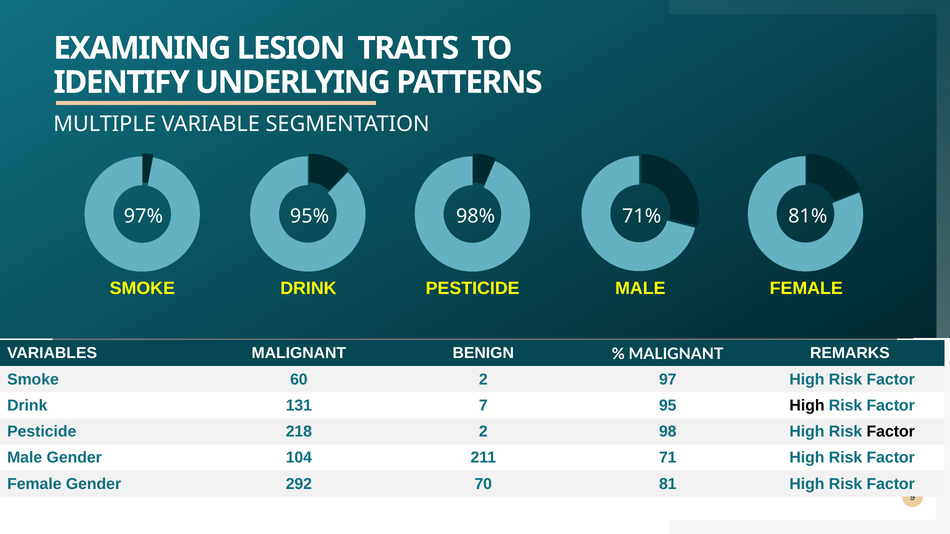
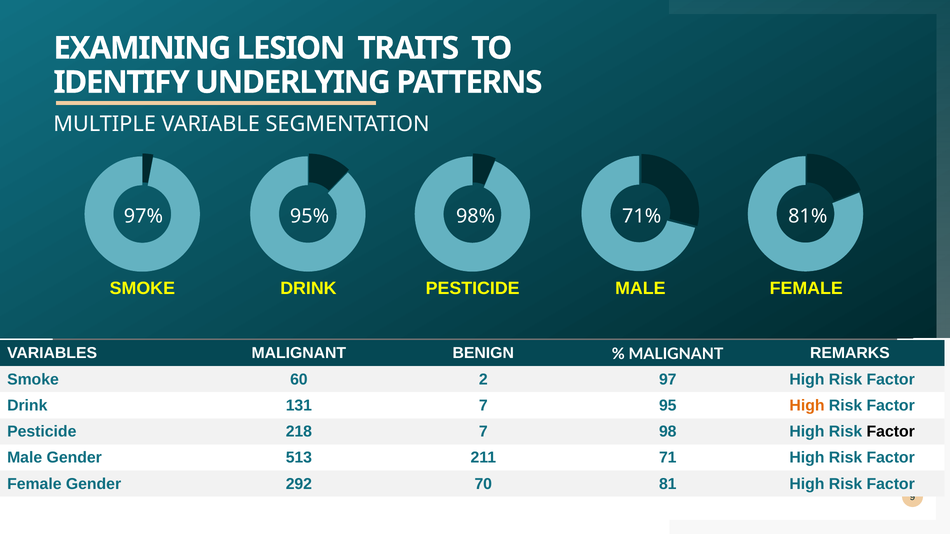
High colour: black -> orange (807, 406)
218 2: 2 -> 7 (483, 432)
104: 104 -> 513 (299, 458)
